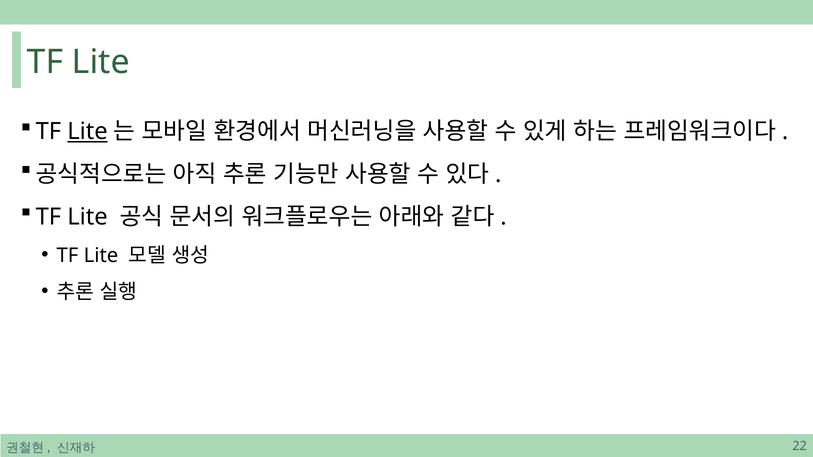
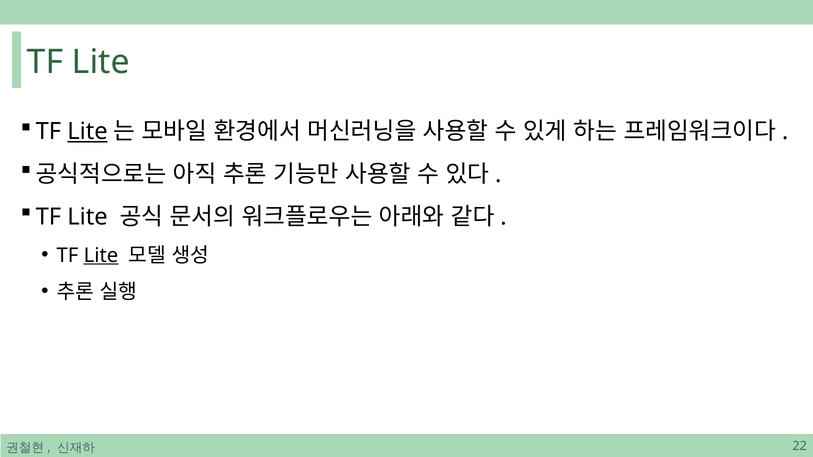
Lite underline: none -> present (101, 255)
